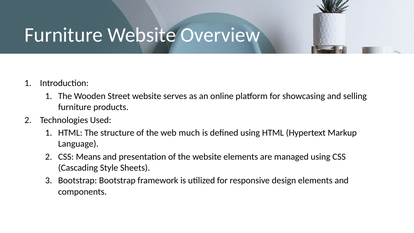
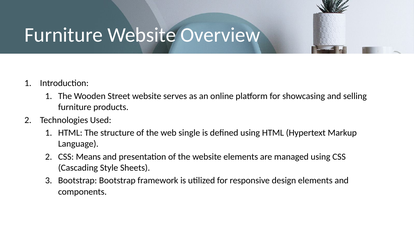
much: much -> single (189, 133)
